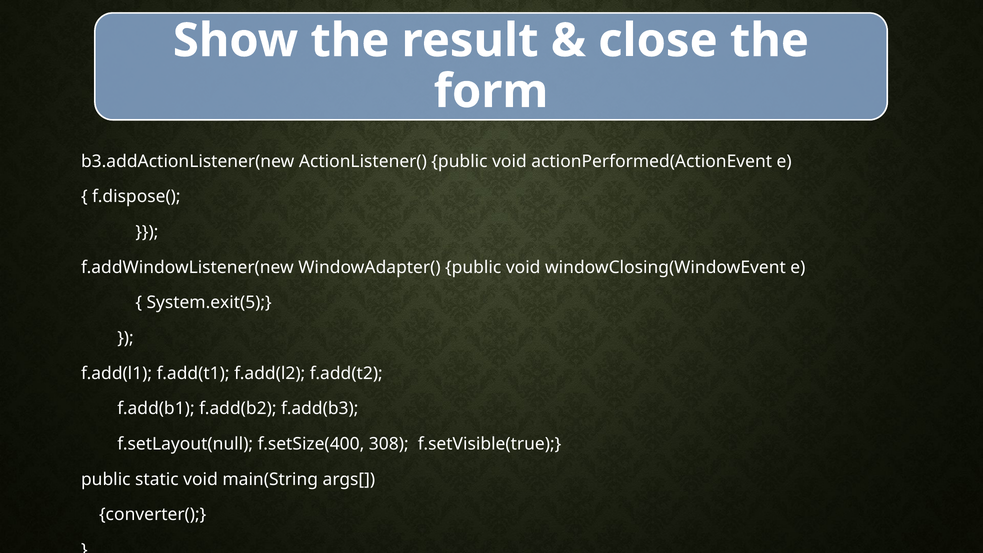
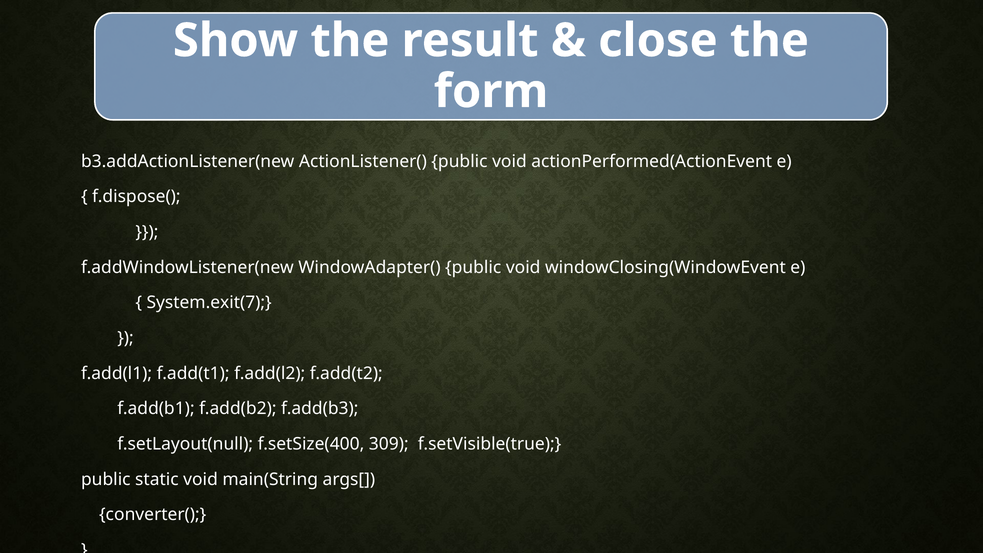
System.exit(5: System.exit(5 -> System.exit(7 (209, 303)
308: 308 -> 309 (389, 444)
